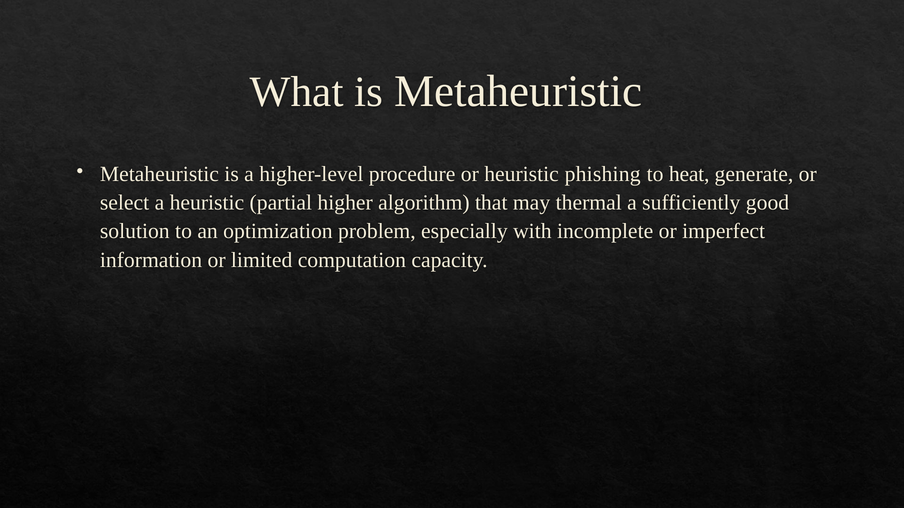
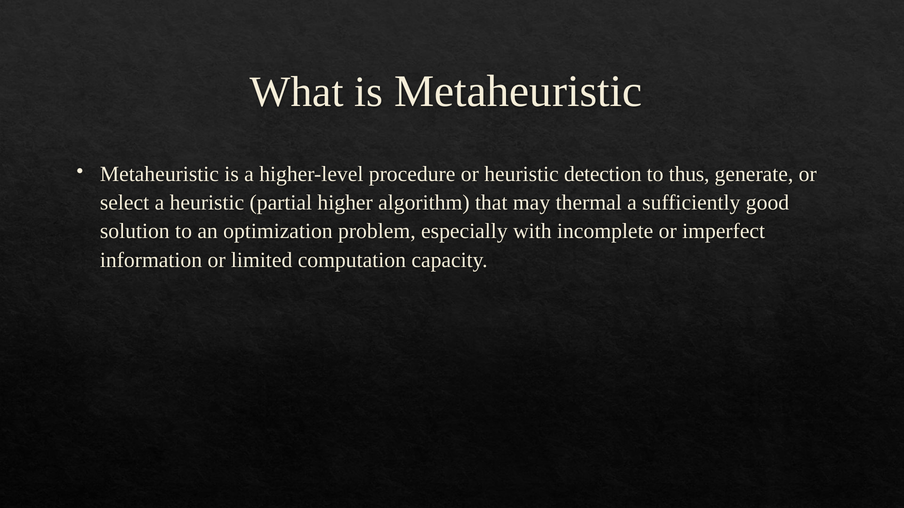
phishing: phishing -> detection (603, 174)
heat: heat -> thus (689, 174)
